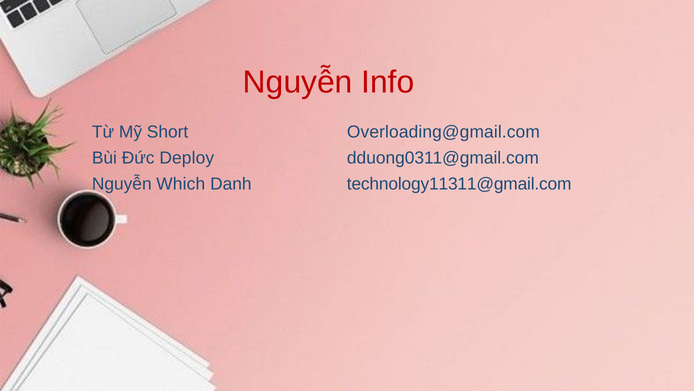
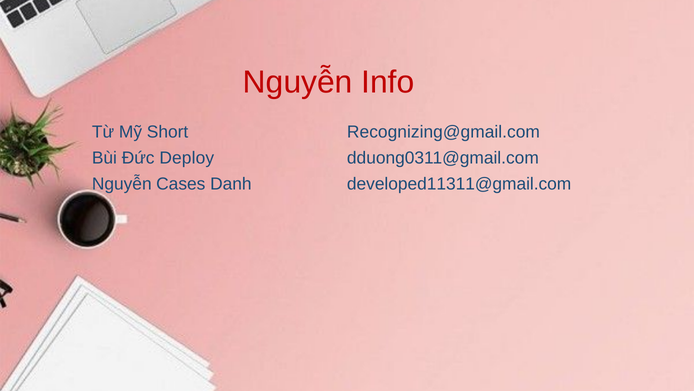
Overloading@gmail.com: Overloading@gmail.com -> Recognizing@gmail.com (443, 132)
Which: Which -> Cases (181, 184)
technology11311@gmail.com: technology11311@gmail.com -> developed11311@gmail.com (459, 184)
